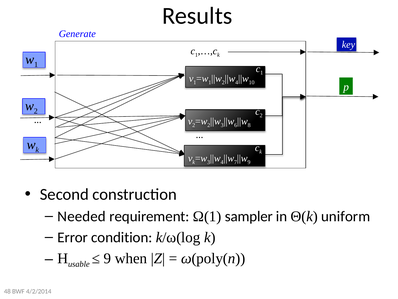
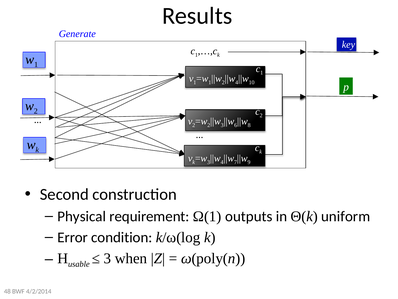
Needed: Needed -> Physical (82, 216)
sampler: sampler -> outputs (249, 216)
9: 9 -> 3 (107, 258)
